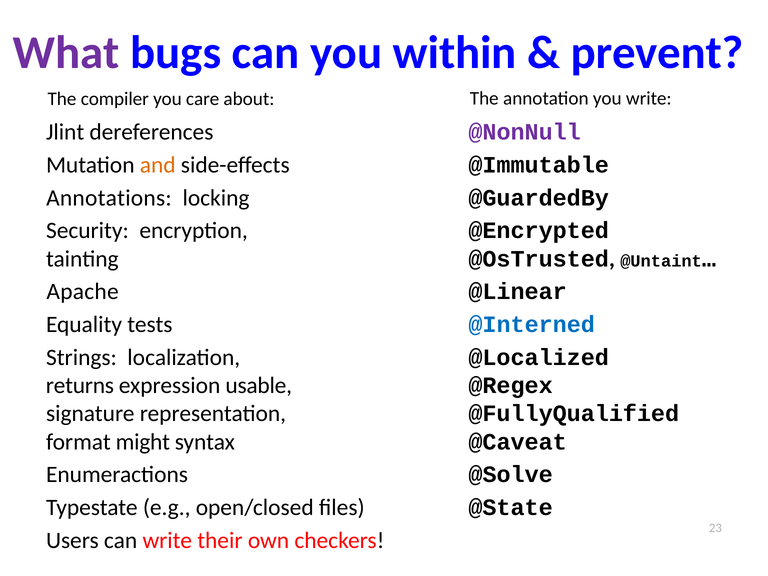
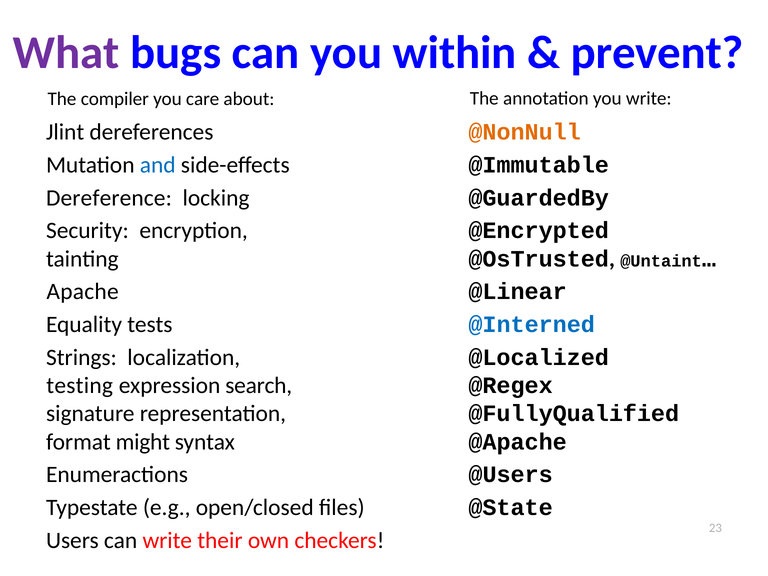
@NonNull colour: purple -> orange (525, 132)
and colour: orange -> blue (158, 165)
Annotations: Annotations -> Dereference (109, 198)
returns: returns -> testing (80, 386)
usable: usable -> search (259, 386)
@Caveat: @Caveat -> @Apache (518, 442)
@Solve: @Solve -> @Users (511, 475)
